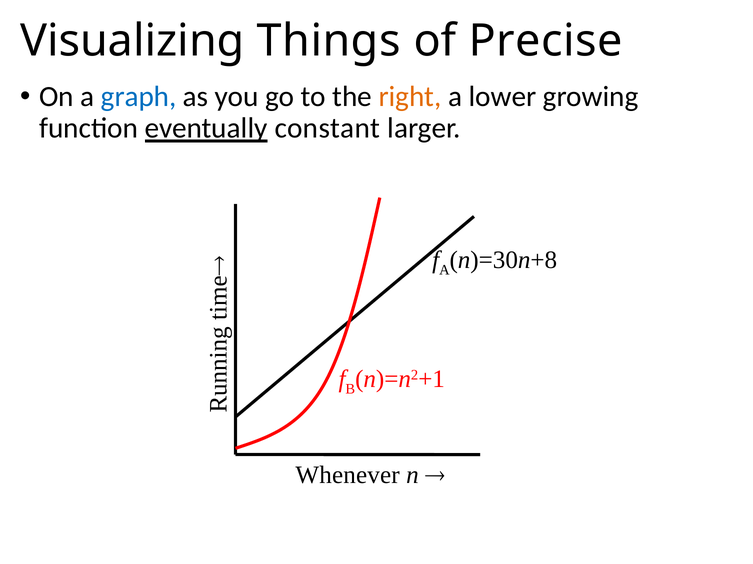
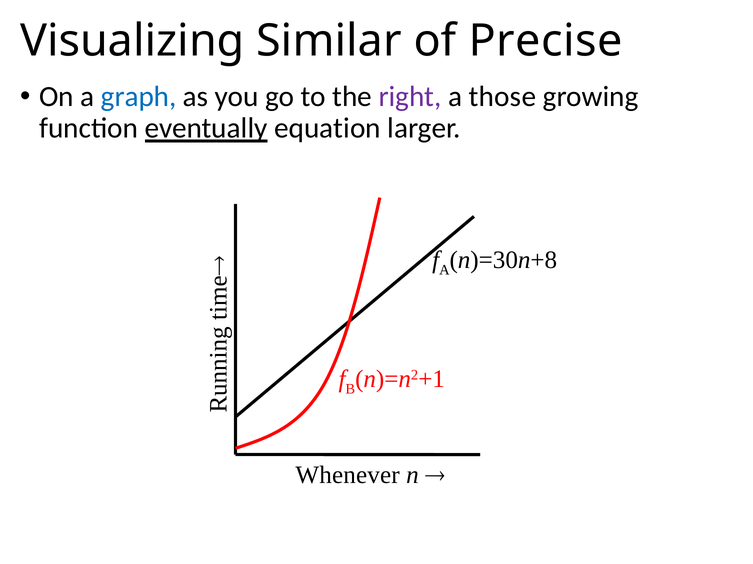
Things: Things -> Similar (329, 41)
right colour: orange -> purple (410, 97)
lower: lower -> those (502, 97)
constant: constant -> equation (327, 128)
